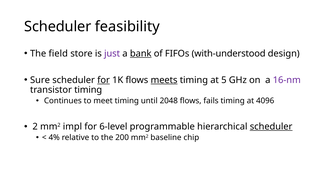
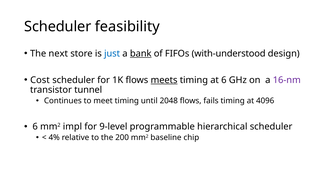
field: field -> next (58, 54)
just colour: purple -> blue (112, 54)
Sure: Sure -> Cost (40, 80)
for underline: present -> none (104, 80)
at 5: 5 -> 6 (224, 80)
transistor timing: timing -> tunnel (88, 90)
2: 2 -> 6 (35, 127)
6-level: 6-level -> 9-level (113, 127)
scheduler underline: present -> none (271, 127)
